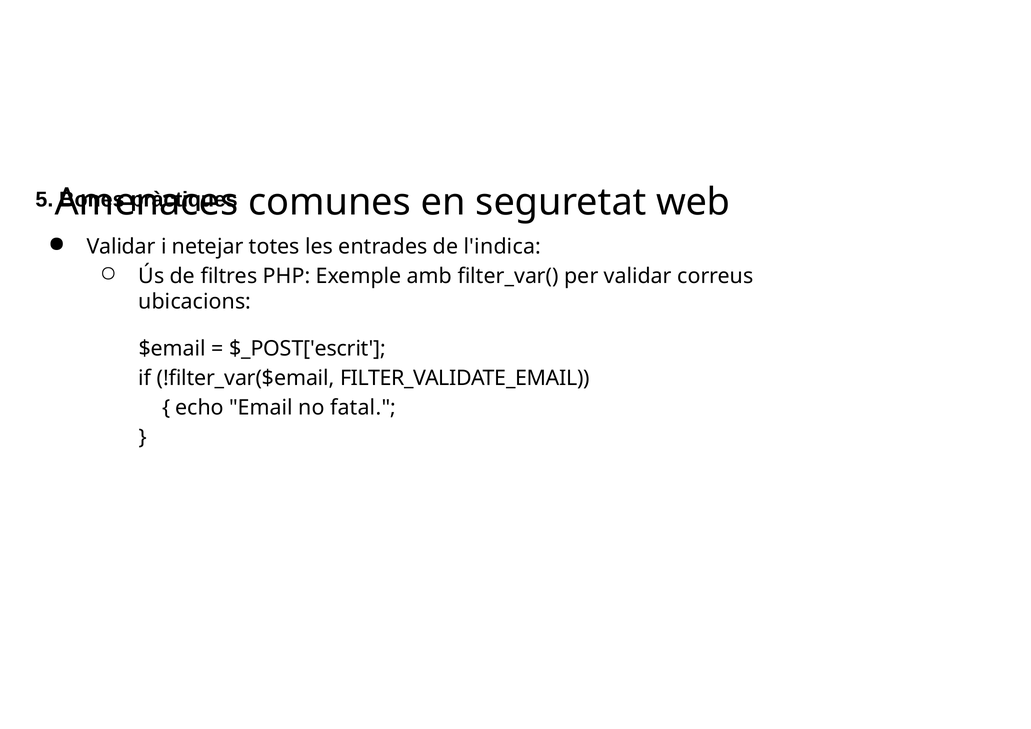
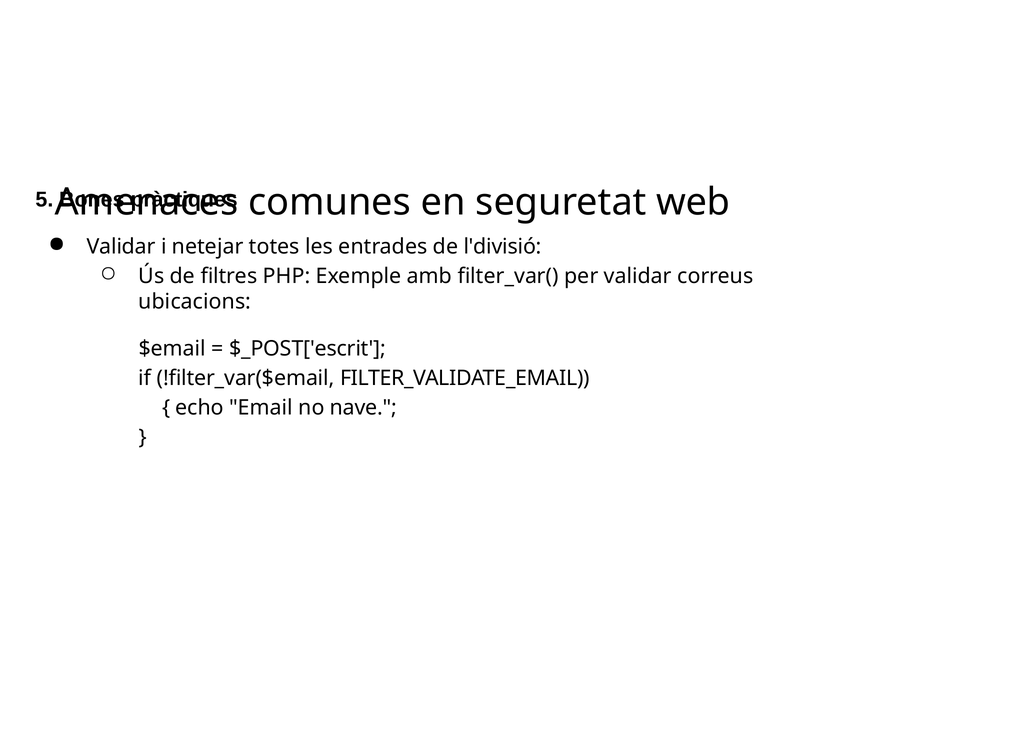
l'indica: l'indica -> l'divisió (503, 247)
fatal: fatal -> nave (363, 408)
